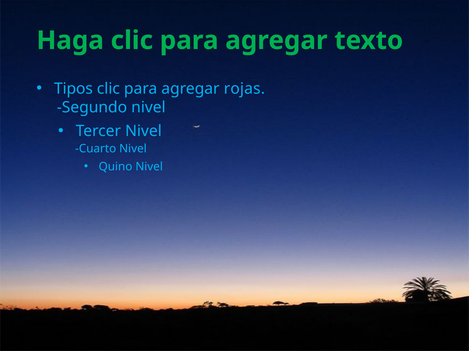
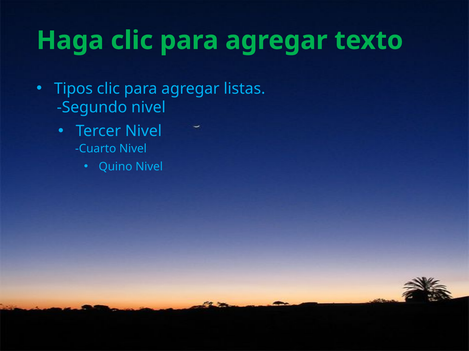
rojas: rojas -> listas (244, 89)
